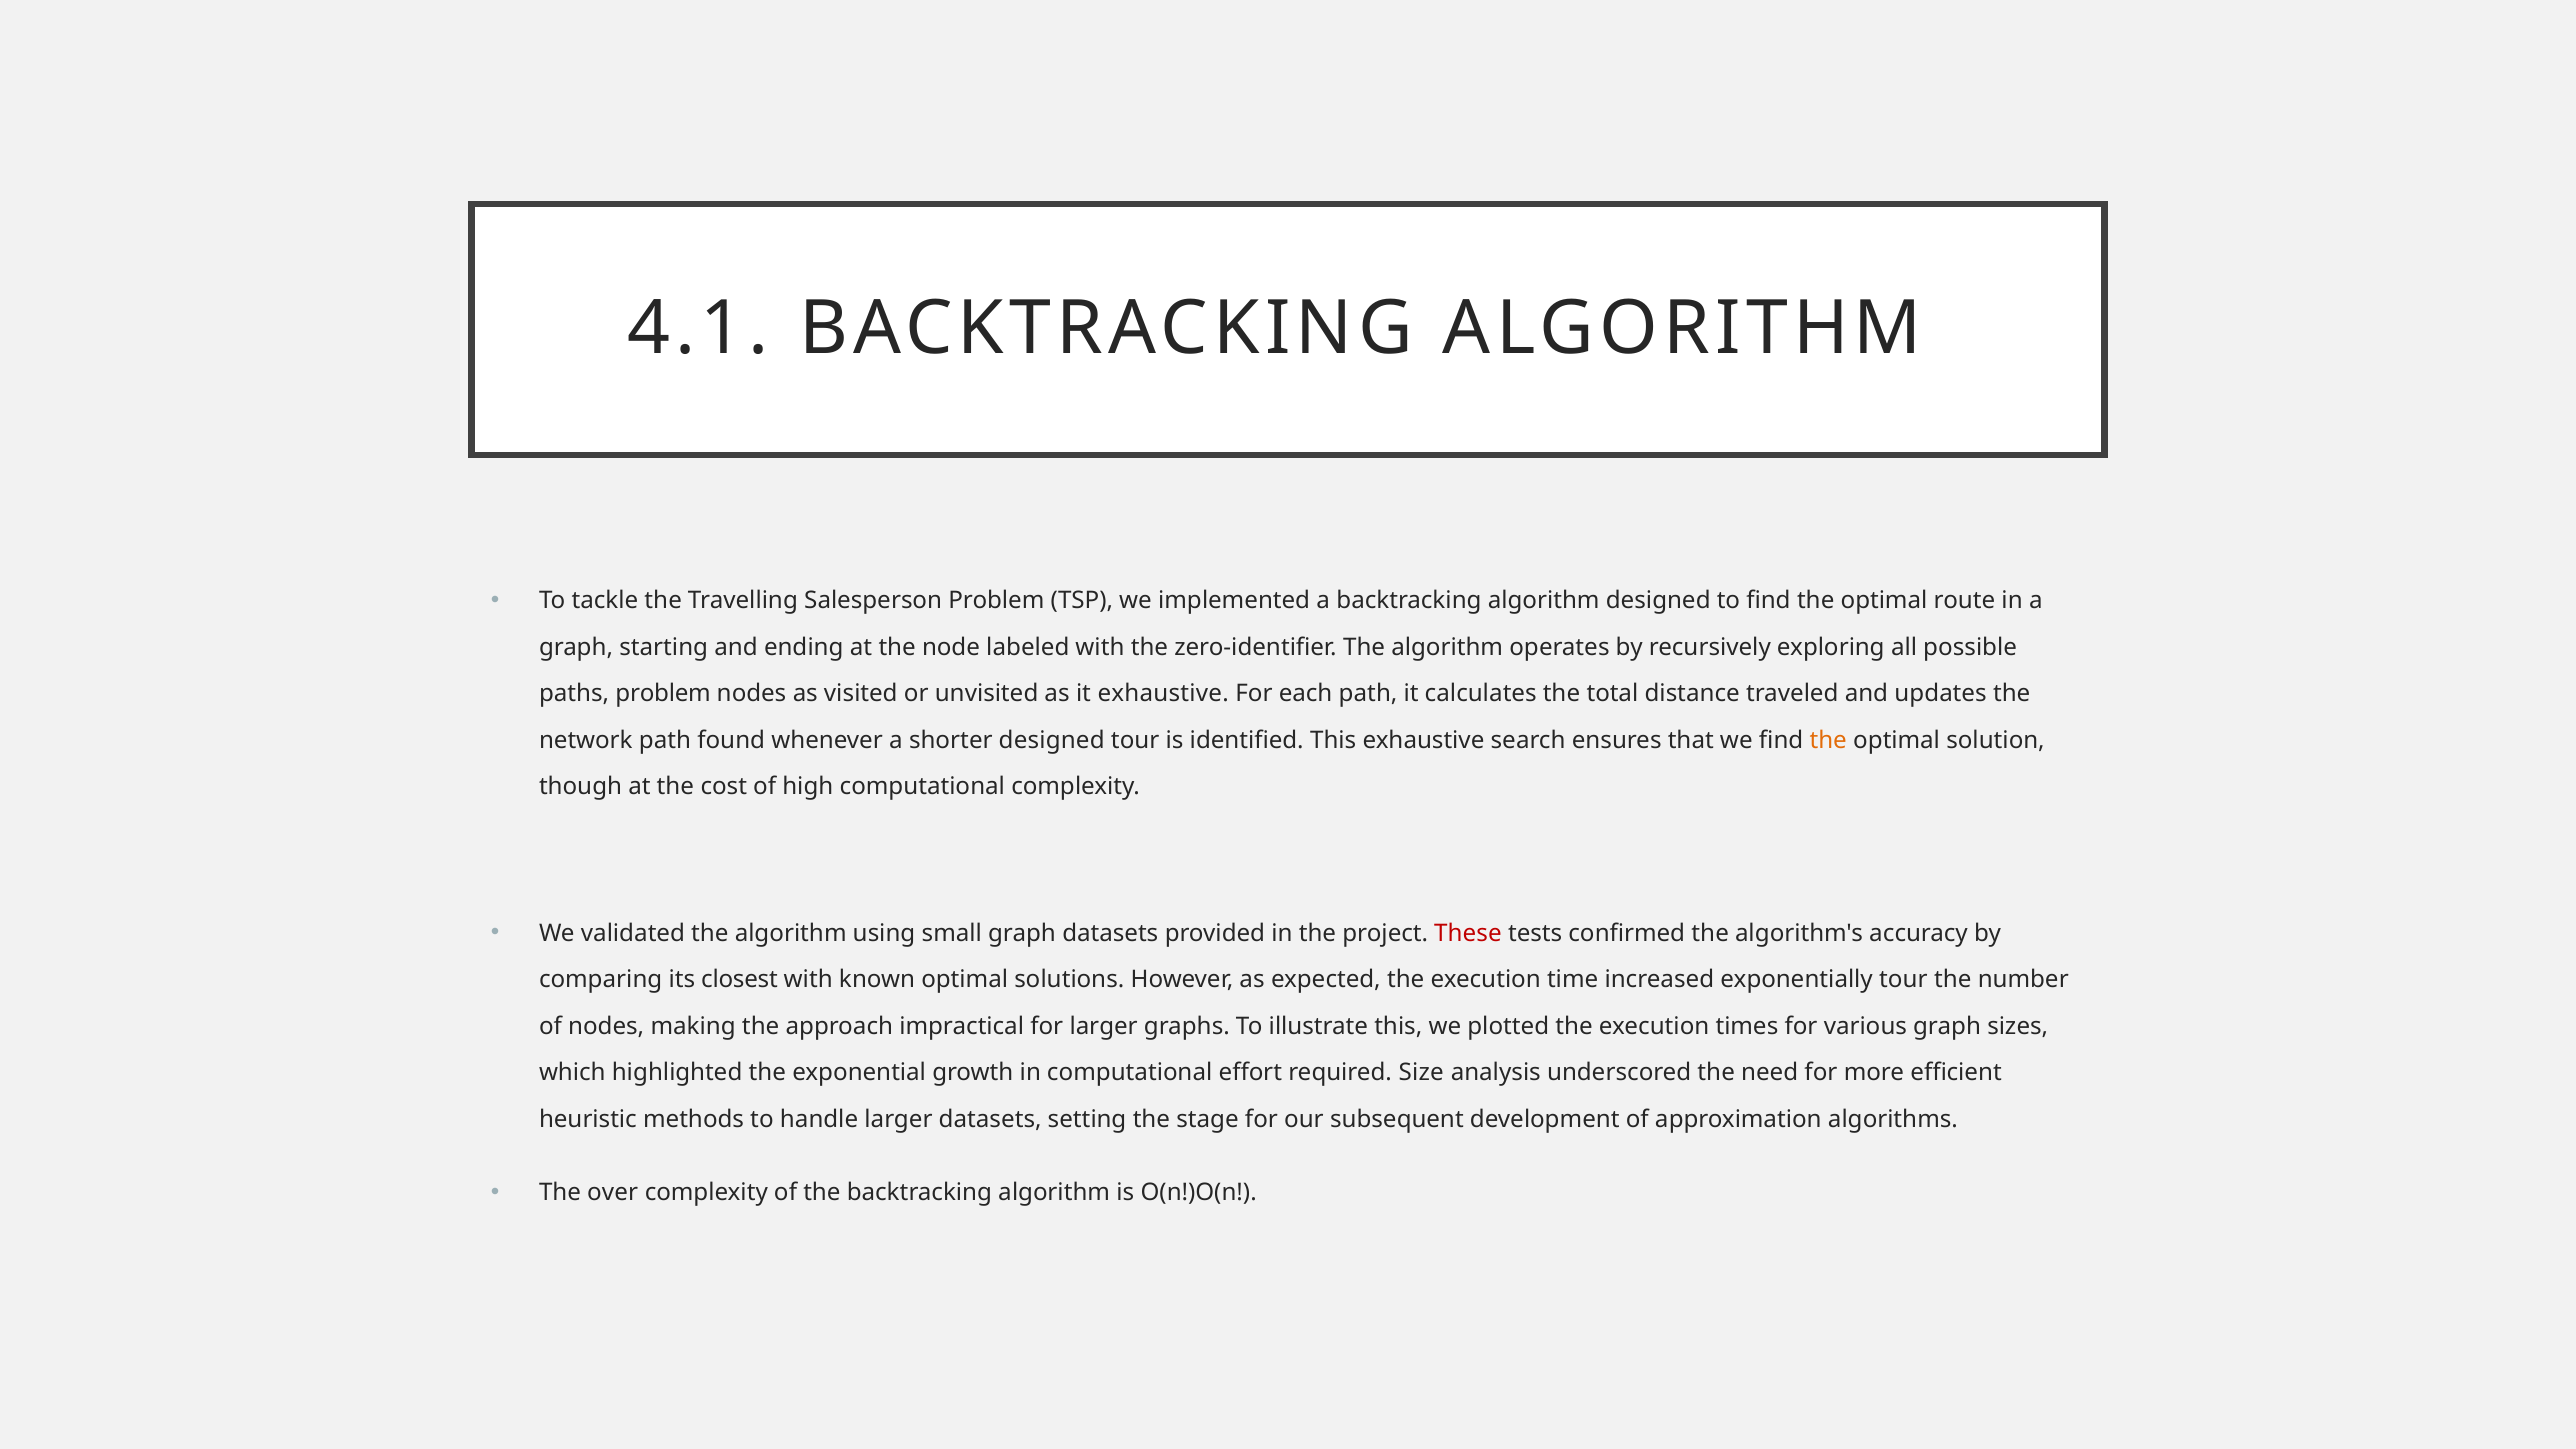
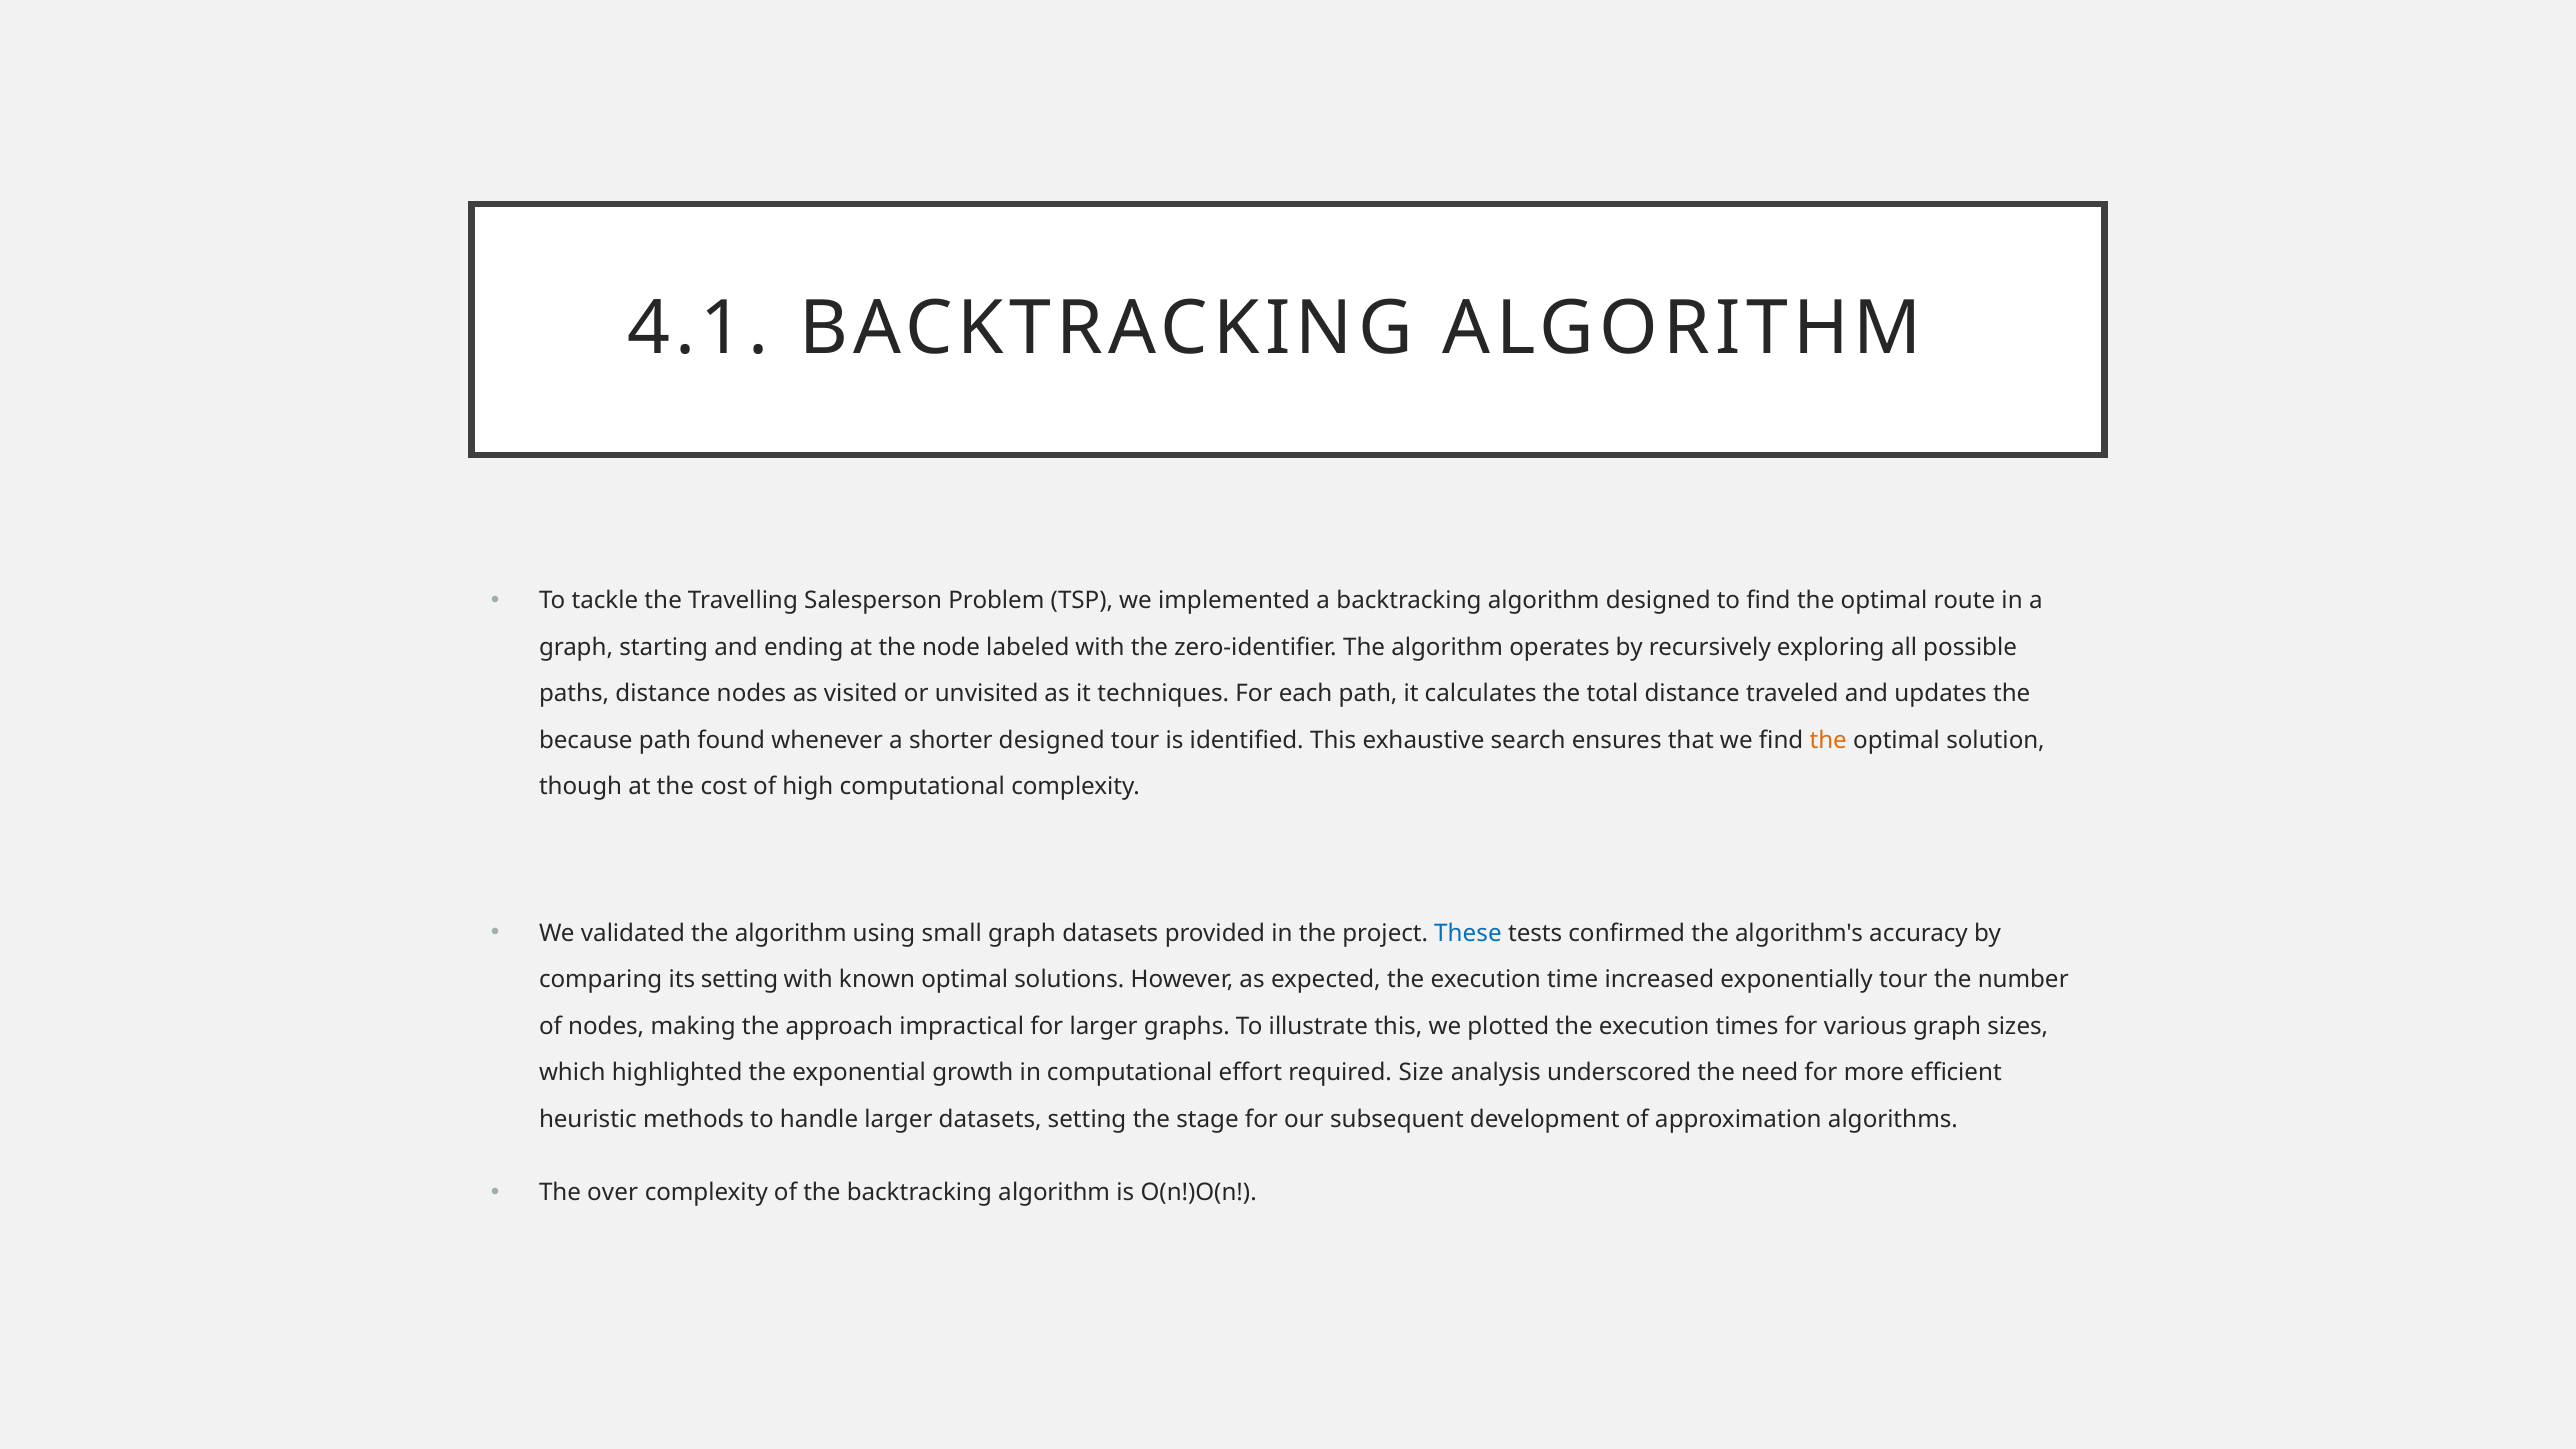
paths problem: problem -> distance (663, 694)
it exhaustive: exhaustive -> techniques (1163, 694)
network: network -> because (586, 740)
These colour: red -> blue (1468, 933)
its closest: closest -> setting (740, 980)
